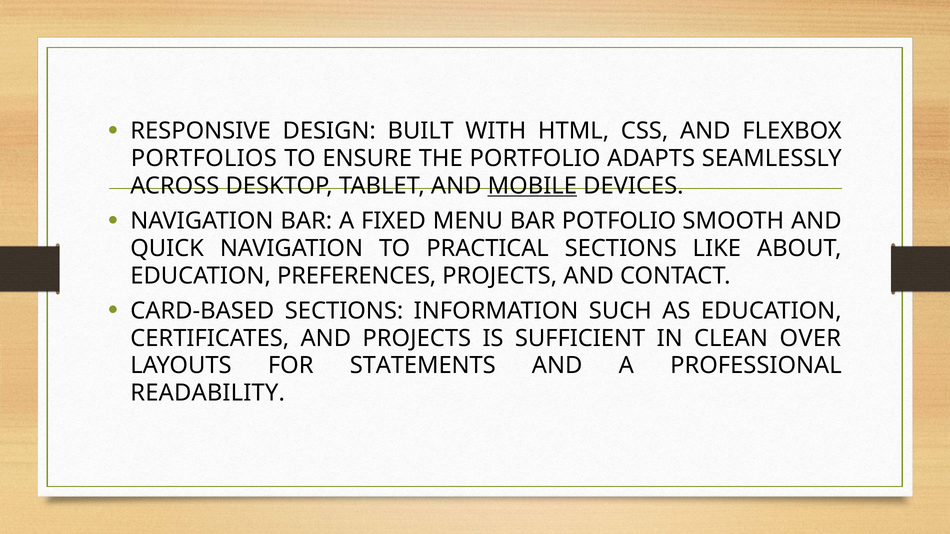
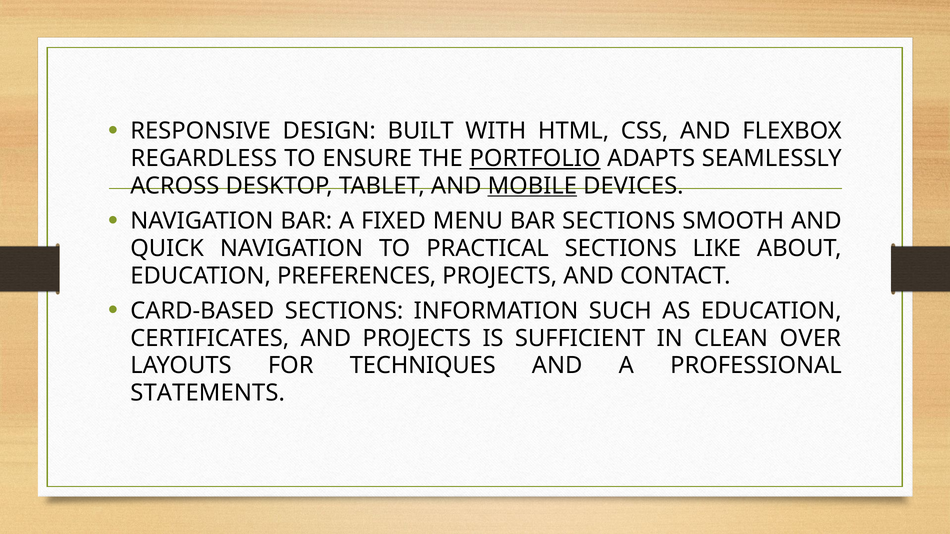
PORTFOLIOS: PORTFOLIOS -> REGARDLESS (204, 159)
PORTFOLIO underline: none -> present (535, 159)
BAR POTFOLIO: POTFOLIO -> SECTIONS (619, 221)
STATEMENTS: STATEMENTS -> TECHNIQUES (423, 366)
READABILITY: READABILITY -> STATEMENTS (208, 393)
